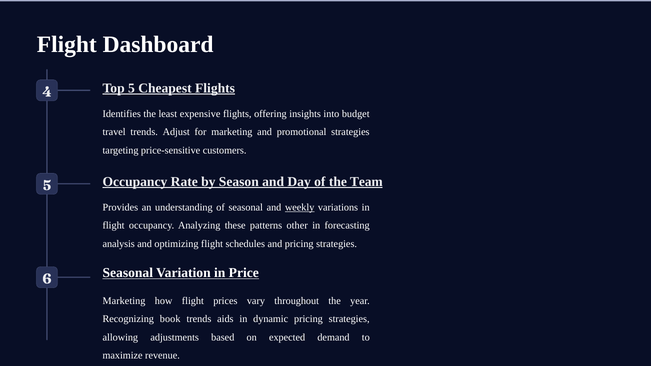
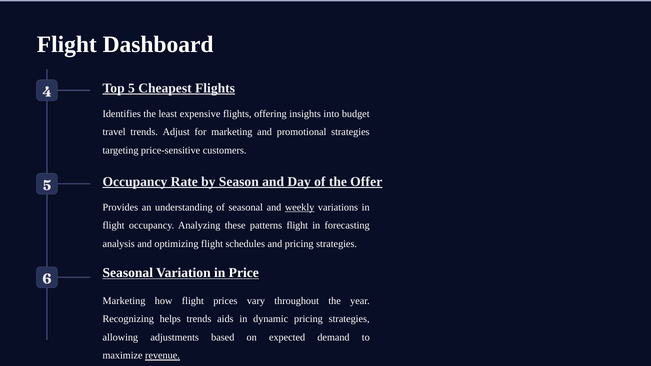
Team: Team -> Offer (366, 182)
patterns other: other -> flight (297, 226)
book: book -> helps (170, 319)
revenue underline: none -> present (162, 356)
